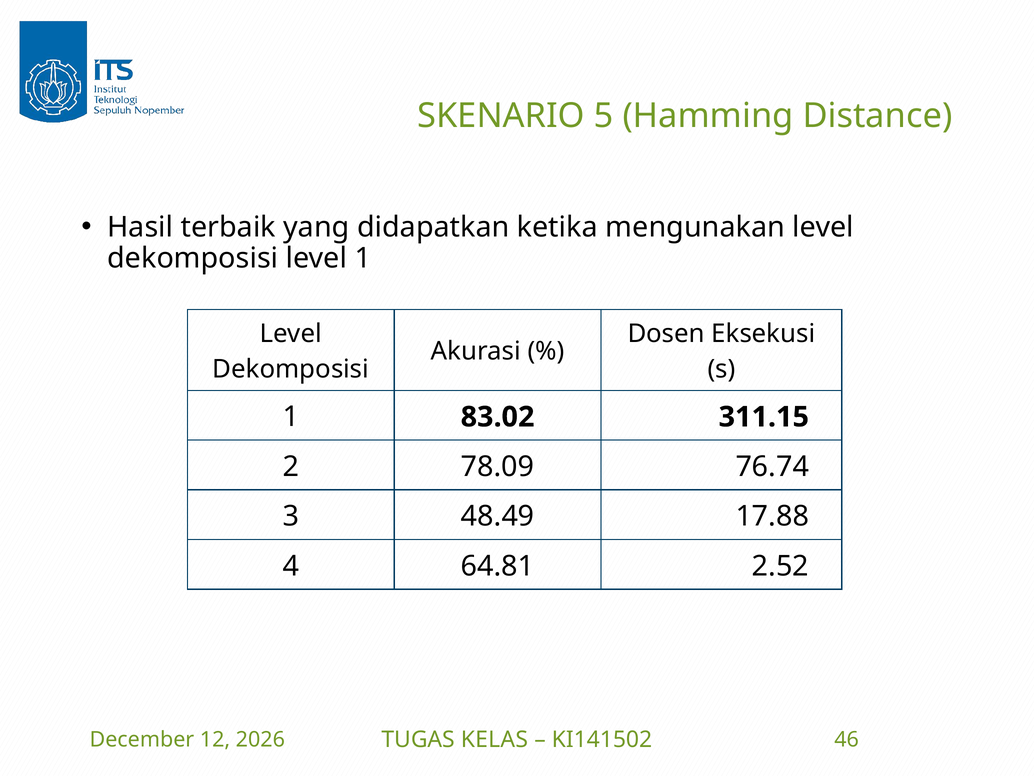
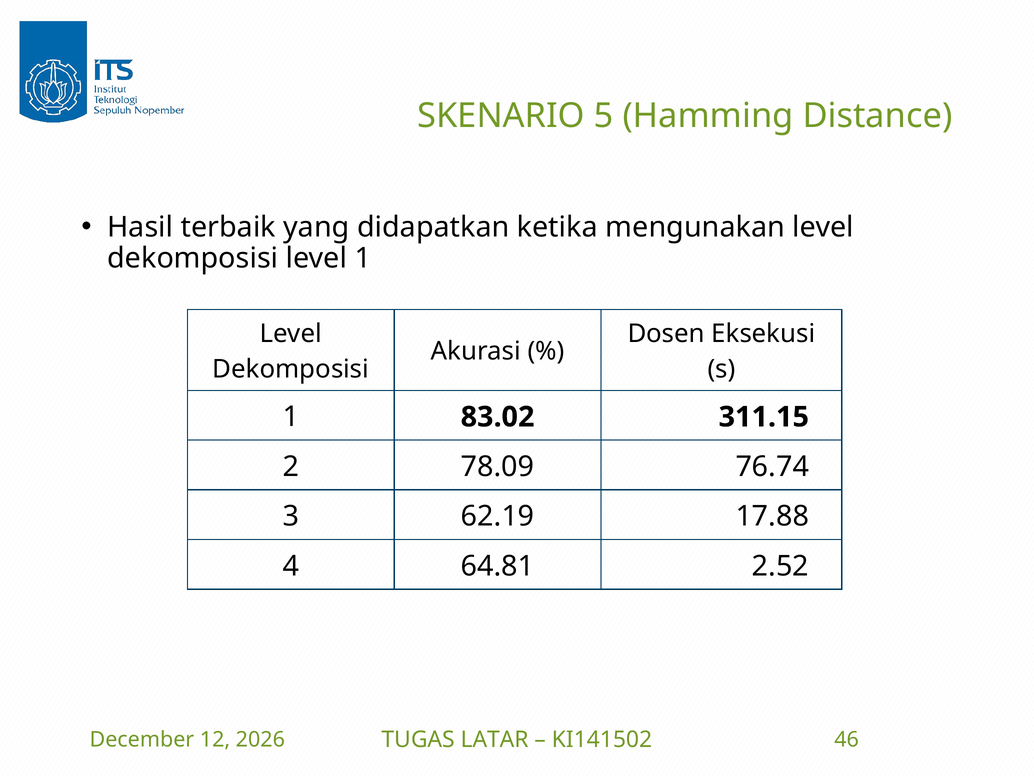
48.49: 48.49 -> 62.19 (498, 516)
KELAS: KELAS -> LATAR (495, 739)
